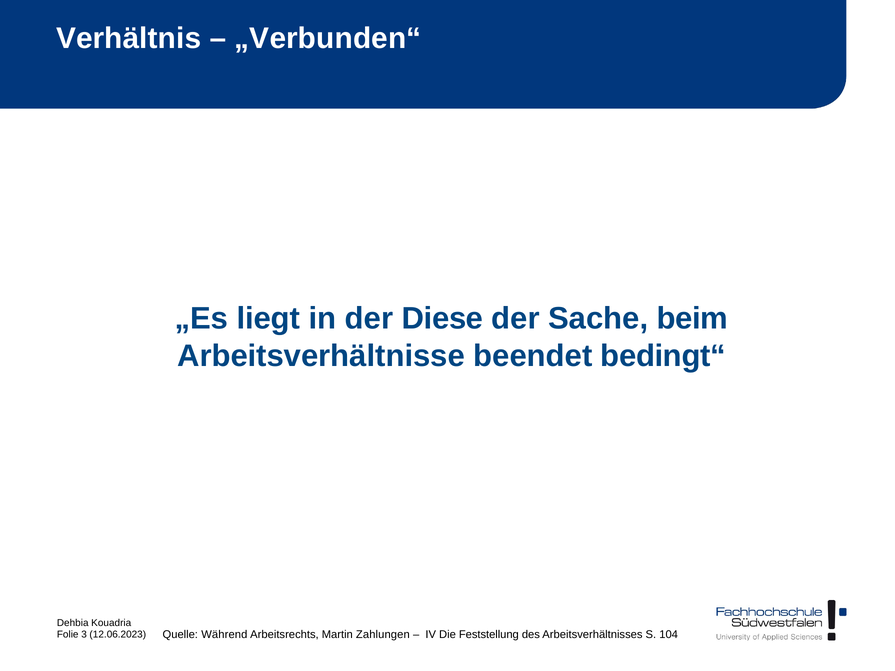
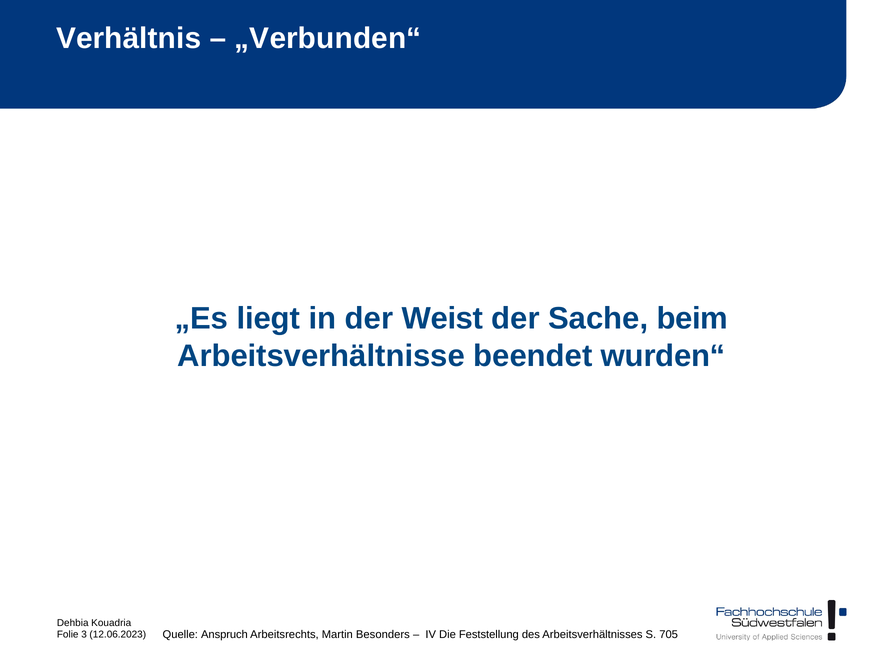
Diese: Diese -> Weist (442, 319)
bedingt“: bedingt“ -> wurden“ (663, 356)
Während: Während -> Anspruch (224, 635)
Zahlungen: Zahlungen -> Besonders (383, 635)
104: 104 -> 705 (669, 635)
